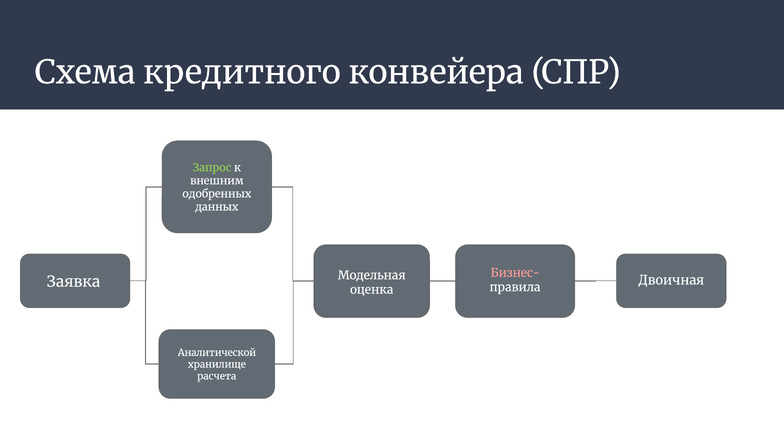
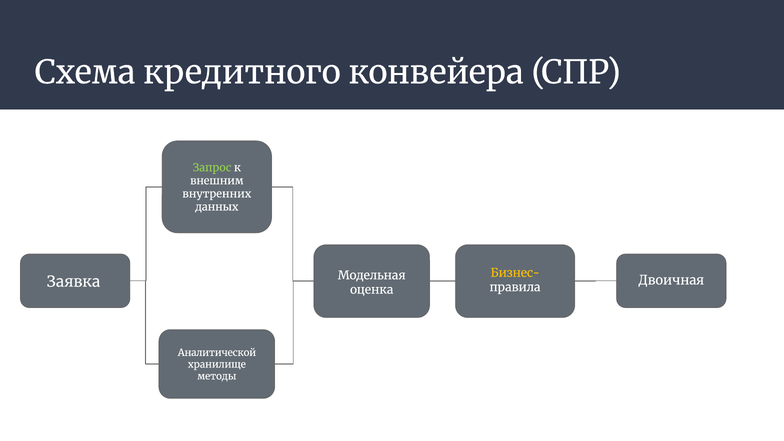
одобренных: одобренных -> внутренних (217, 194)
Бизнес- colour: pink -> yellow (515, 273)
расчета: расчета -> методы (217, 376)
